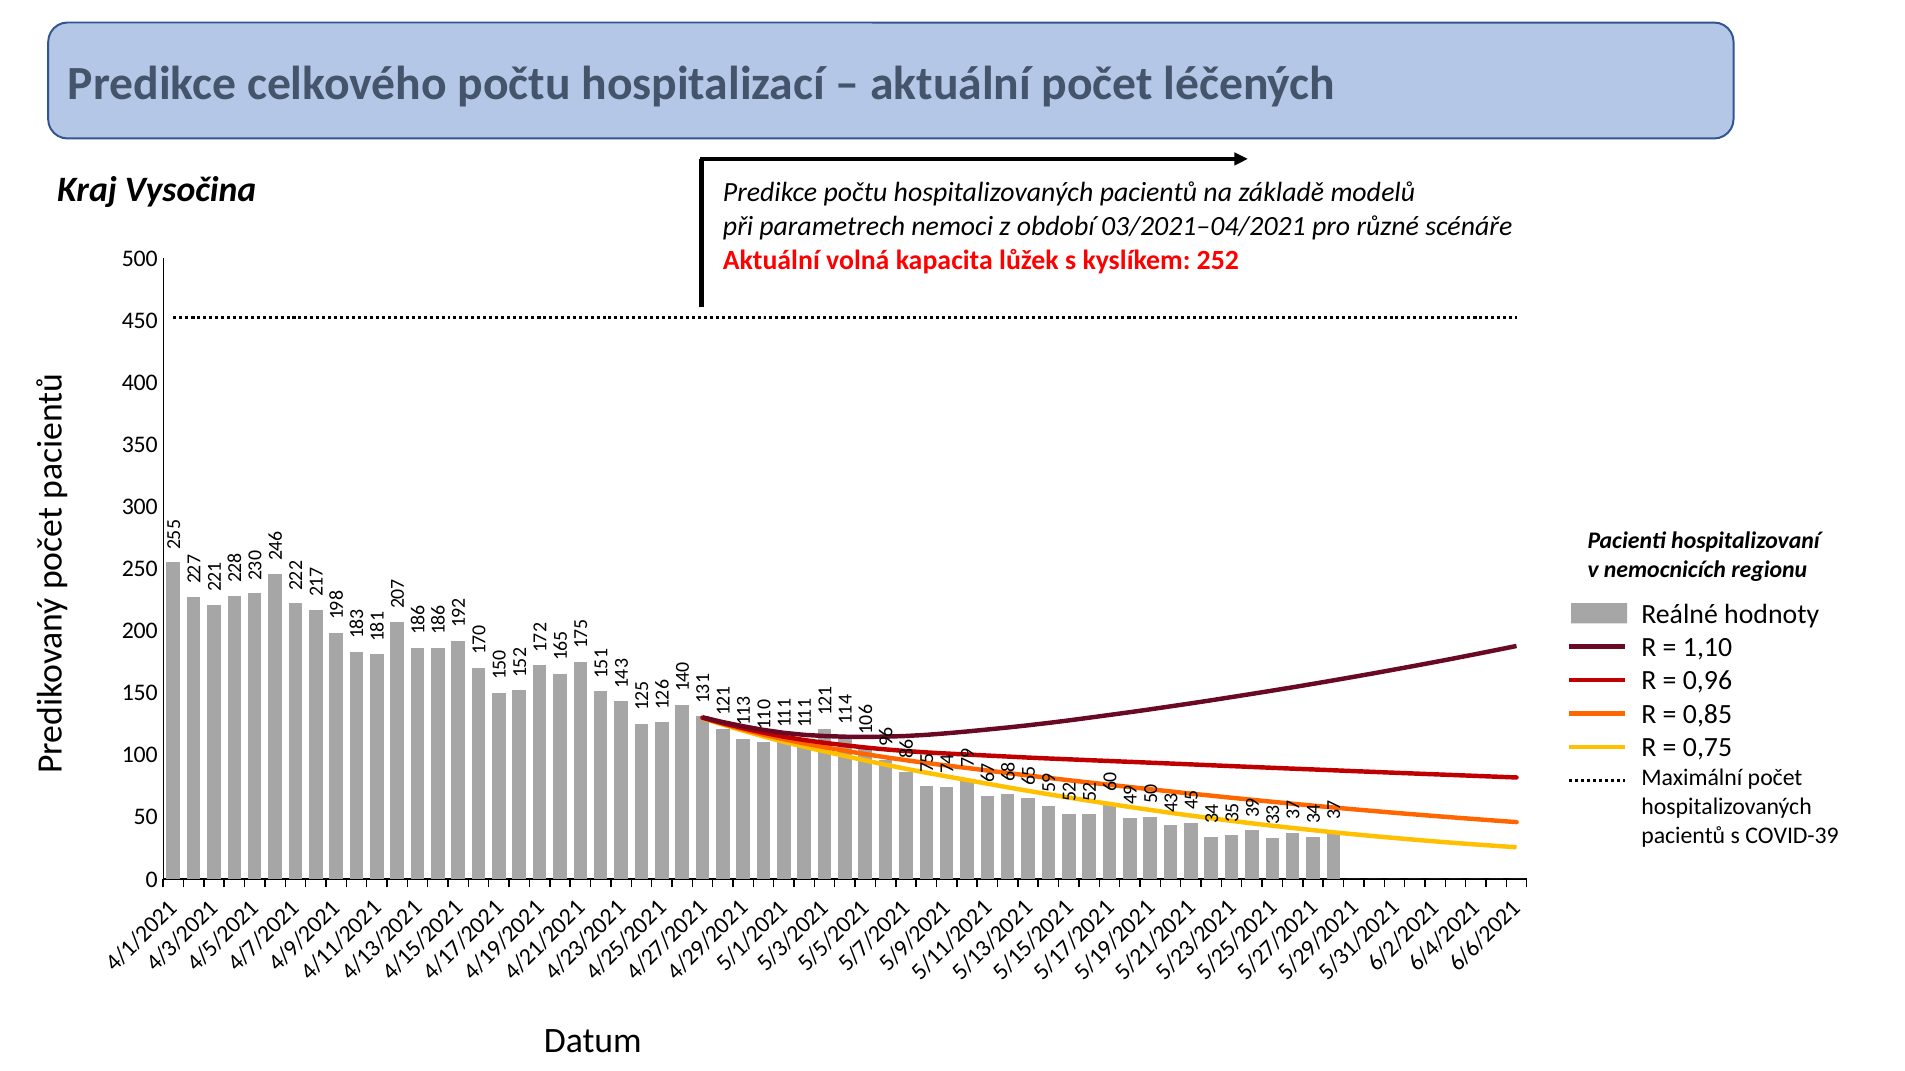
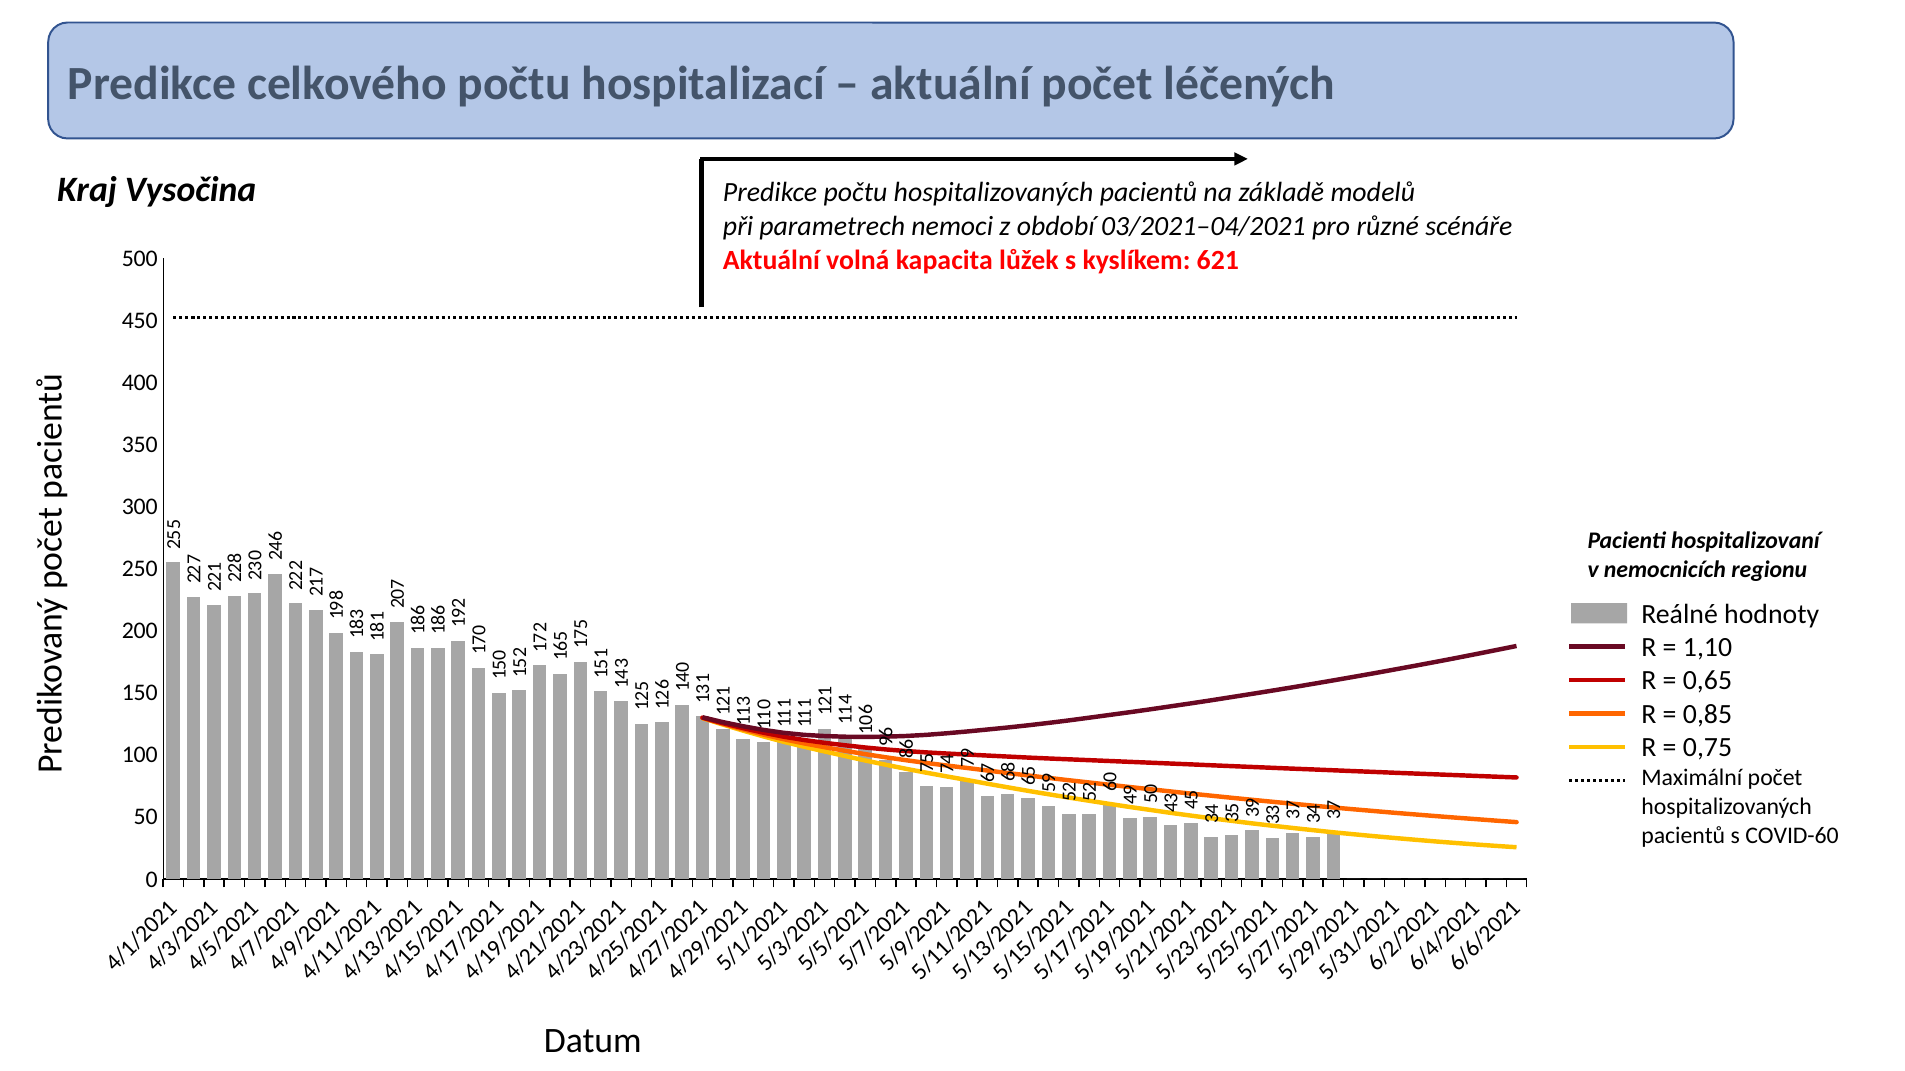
252: 252 -> 621 (1218, 261)
0,96: 0,96 -> 0,65 (1707, 681)
COVID-39: COVID-39 -> COVID-60 (1792, 836)
